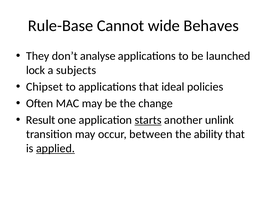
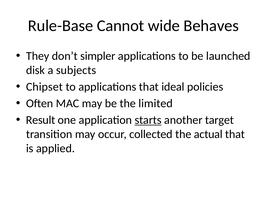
analyse: analyse -> simpler (98, 56)
lock: lock -> disk (36, 70)
change: change -> limited (156, 103)
unlink: unlink -> target (219, 120)
between: between -> collected (151, 134)
ability: ability -> actual (208, 134)
applied underline: present -> none (55, 149)
